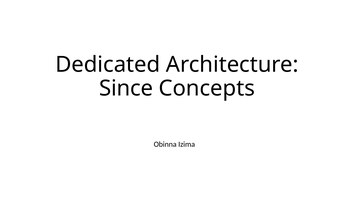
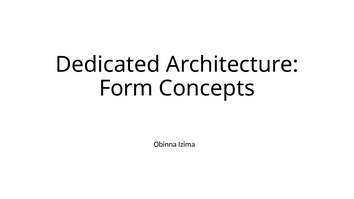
Since: Since -> Form (126, 88)
